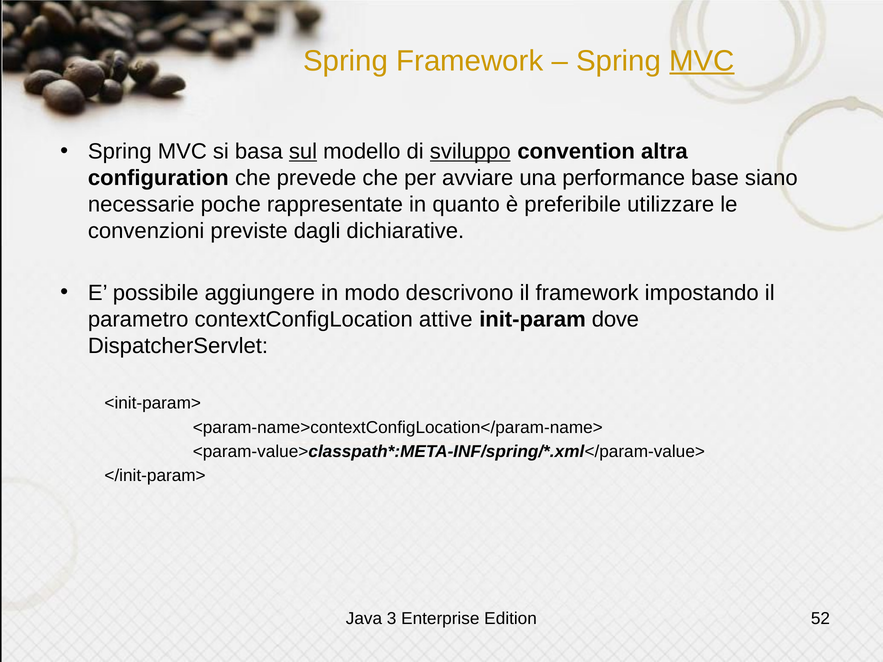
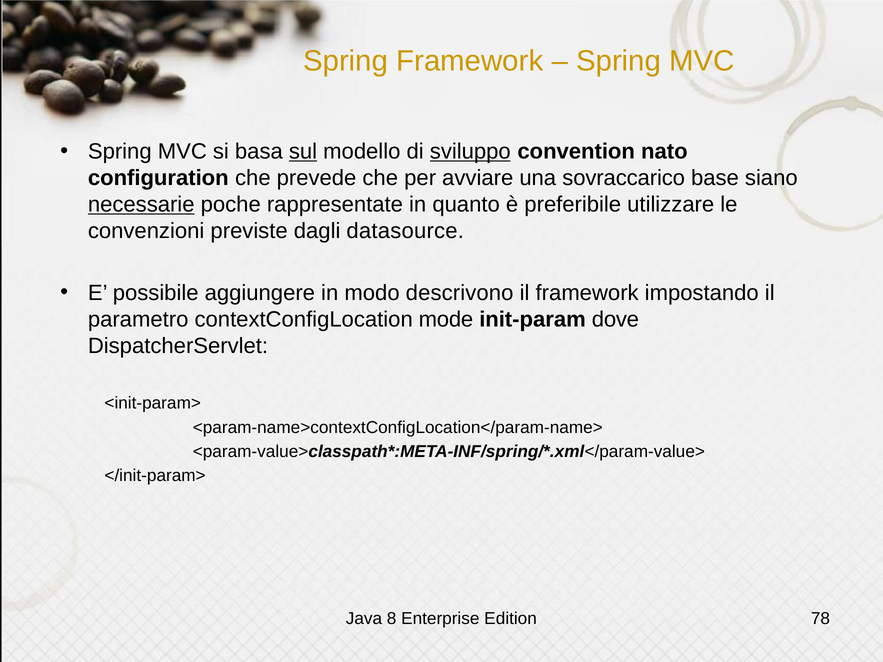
MVC underline: present -> none (702, 61)
altra: altra -> nato (664, 152)
performance: performance -> sovraccarico (624, 178)
necessarie underline: none -> present (141, 205)
dichiarative: dichiarative -> datasource (405, 231)
attive: attive -> mode (446, 319)
3: 3 -> 8 (392, 619)
52: 52 -> 78 (820, 619)
